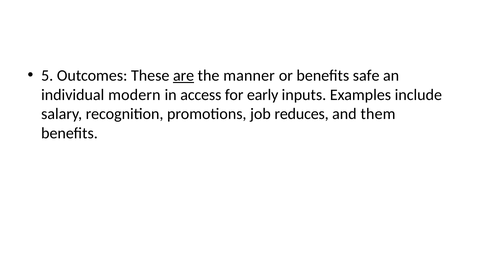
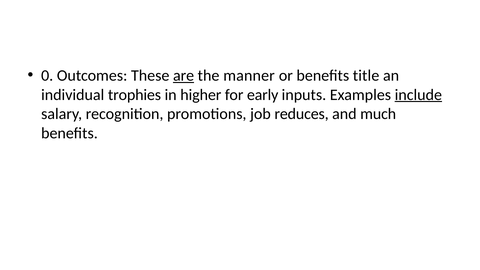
5: 5 -> 0 (47, 76)
safe: safe -> title (366, 76)
modern: modern -> trophies (135, 95)
access: access -> higher (201, 95)
include underline: none -> present (418, 95)
them: them -> much (378, 114)
